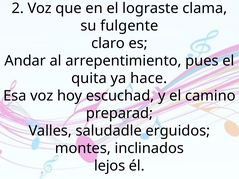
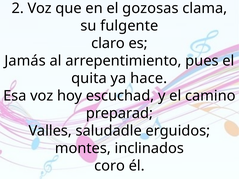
lograste: lograste -> gozosas (150, 8)
Andar: Andar -> Jamás (25, 61)
lejos: lejos -> coro (110, 166)
